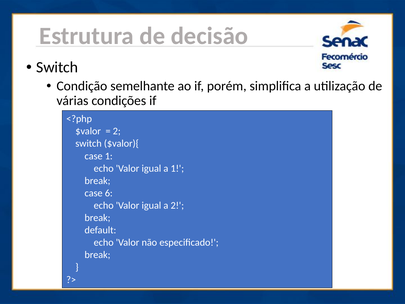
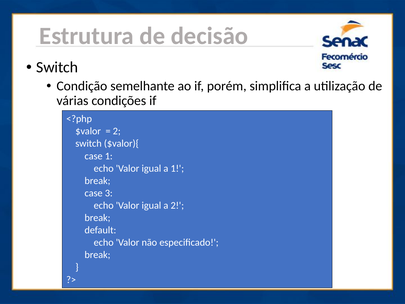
6: 6 -> 3 (109, 193)
